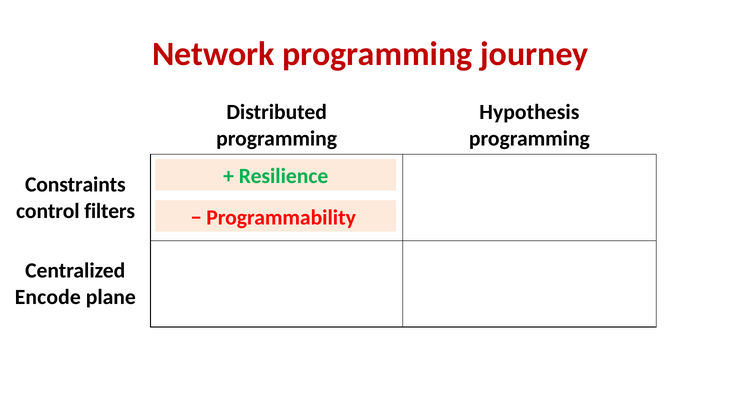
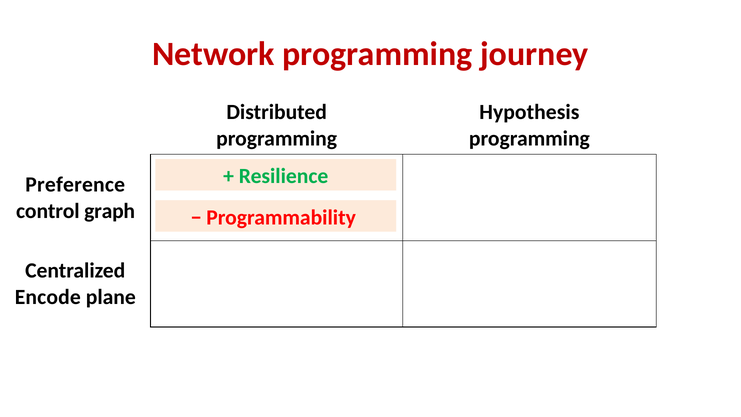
Constraints: Constraints -> Preference (75, 184)
filters: filters -> graph (110, 211)
